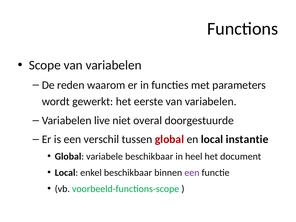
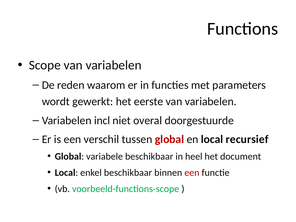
live: live -> incl (102, 120)
instantie: instantie -> recursief (247, 139)
een colour: purple -> red (192, 173)
